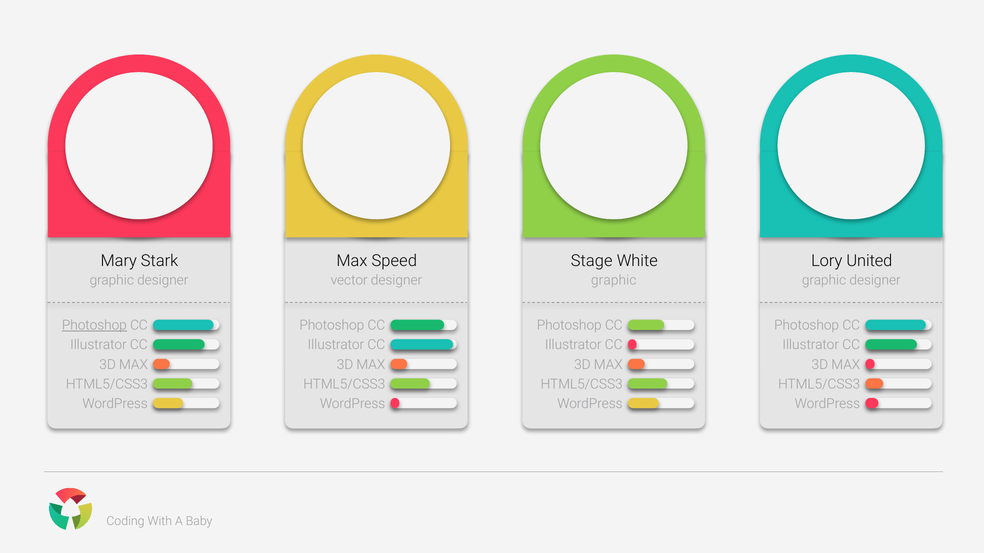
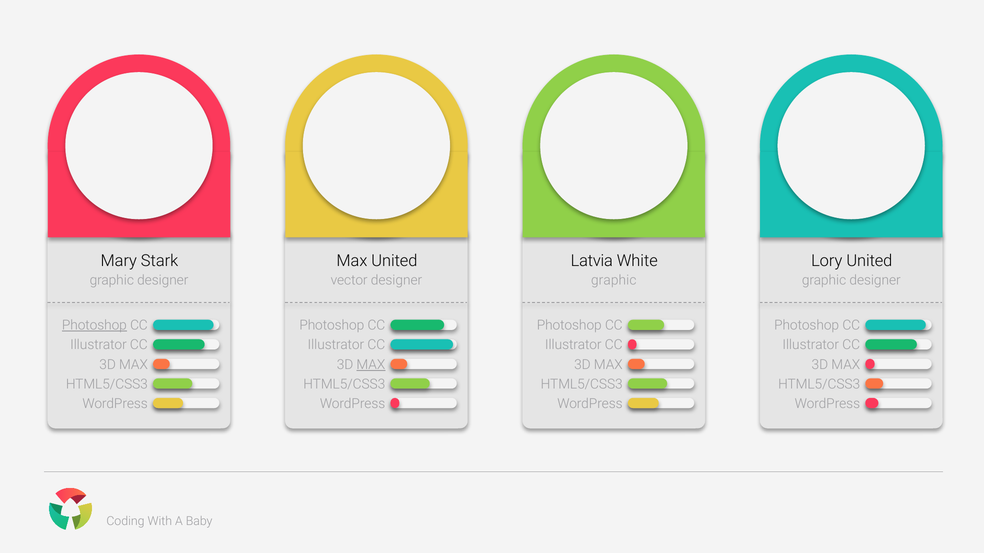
Max Speed: Speed -> United (394, 261)
Stage: Stage -> Latvia (592, 261)
MAX underline: none -> present (371, 365)
